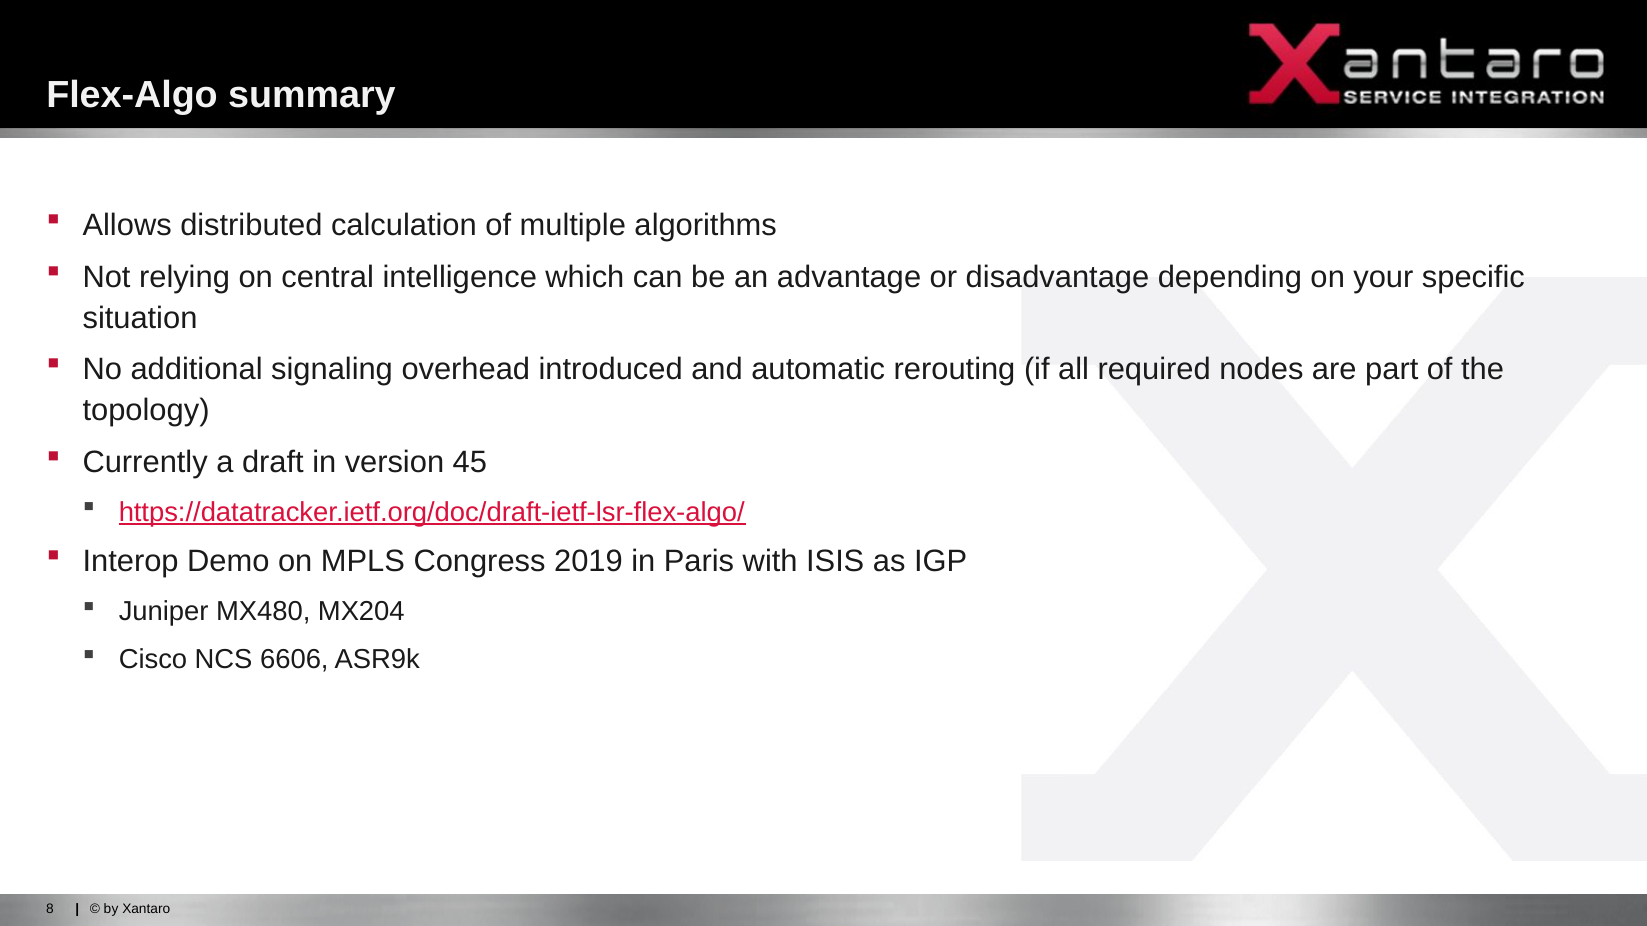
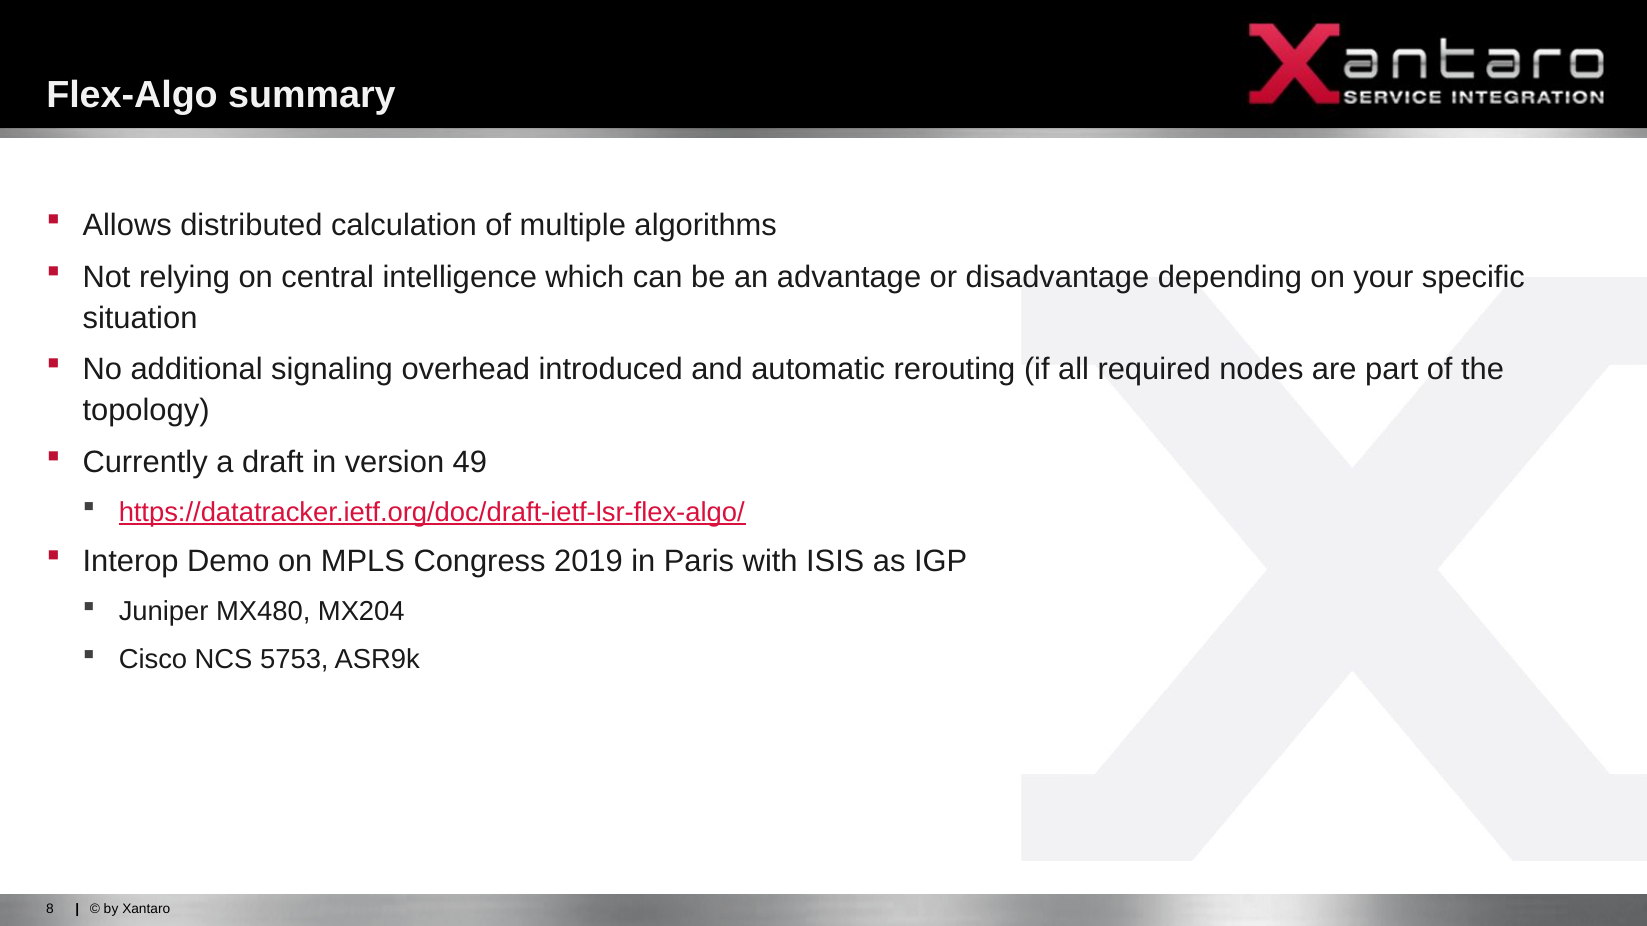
45: 45 -> 49 (470, 462)
6606: 6606 -> 5753 (294, 660)
